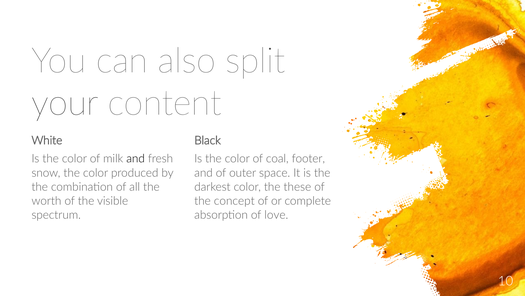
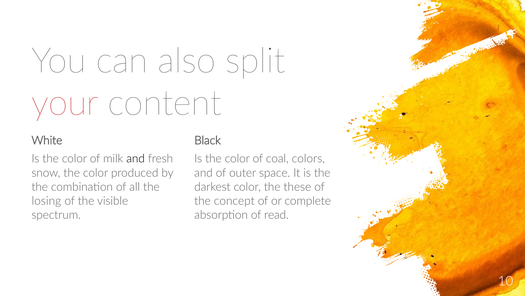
your colour: black -> red (65, 103)
footer: footer -> colors (308, 158)
worth: worth -> losing (46, 200)
love: love -> read (276, 214)
